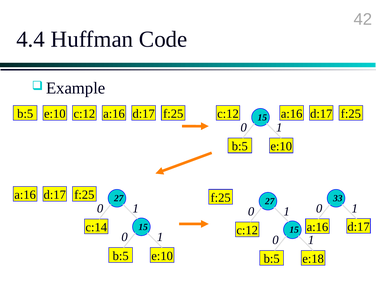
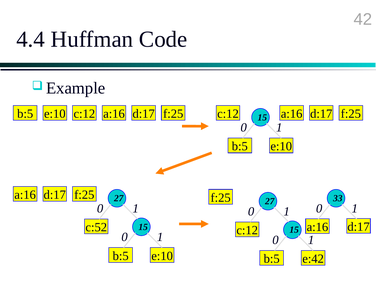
c:14: c:14 -> c:52 (96, 227)
e:18: e:18 -> e:42 (313, 259)
